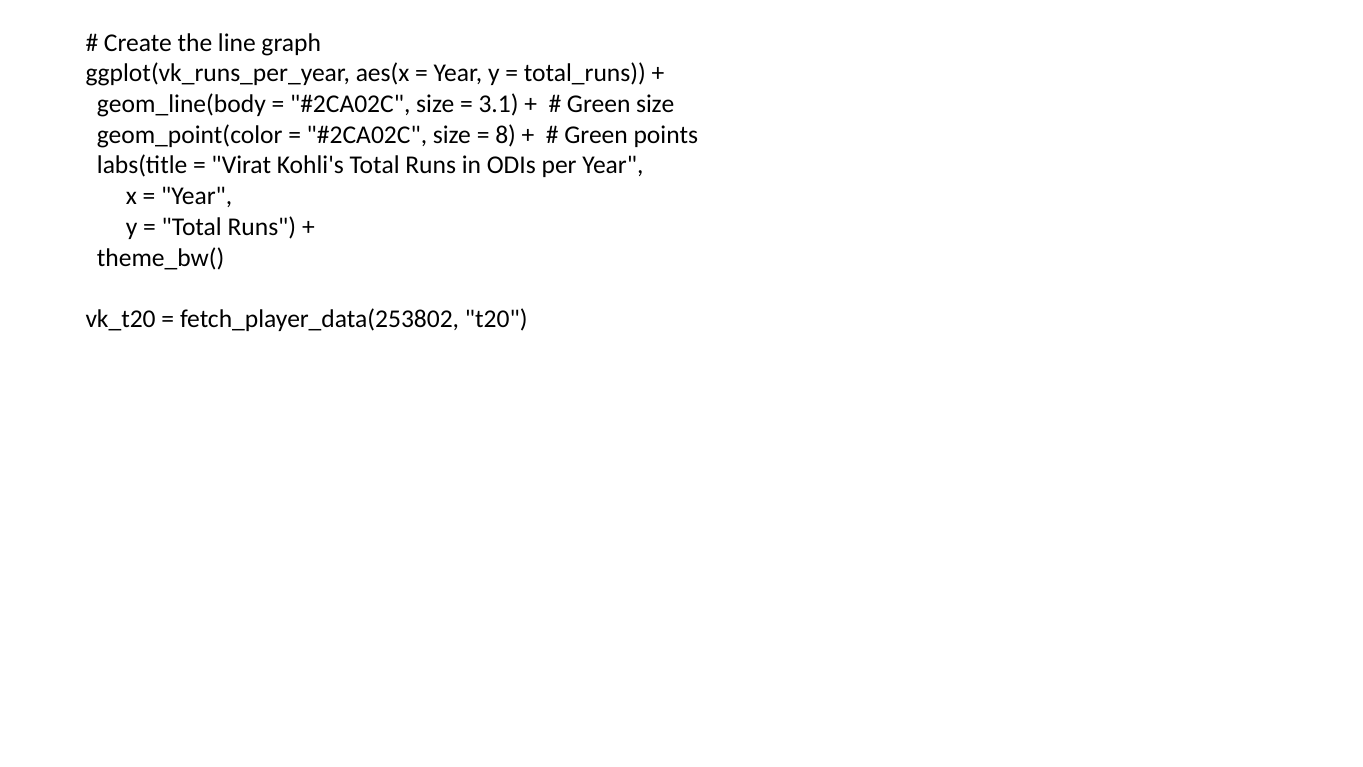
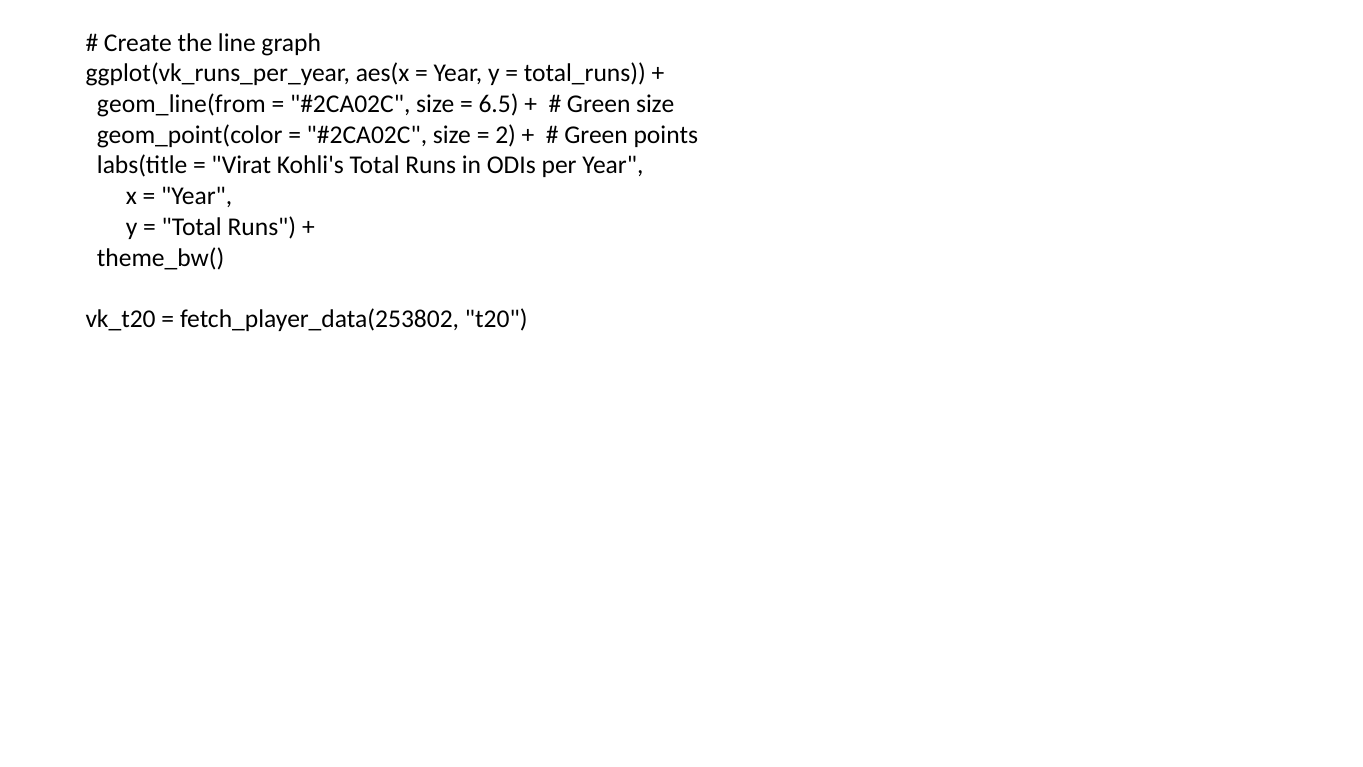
geom_line(body: geom_line(body -> geom_line(from (181, 104)
3.1: 3.1 -> 6.5 (499, 104)
8: 8 -> 2 (506, 135)
